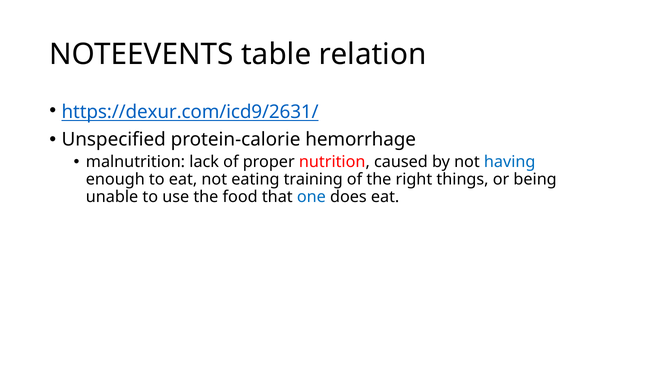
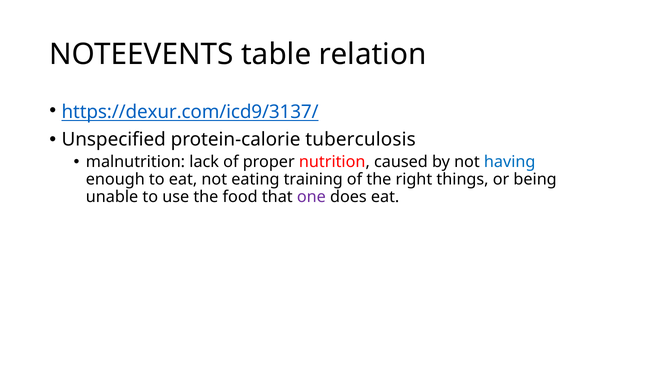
https://dexur.com/icd9/2631/: https://dexur.com/icd9/2631/ -> https://dexur.com/icd9/3137/ (190, 112)
hemorrhage: hemorrhage -> tuberculosis (361, 139)
one colour: blue -> purple (311, 197)
